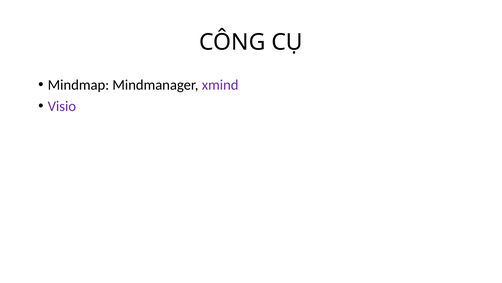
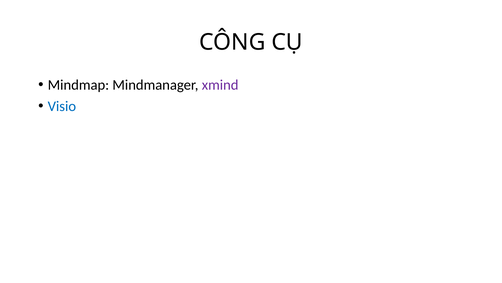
Visio colour: purple -> blue (62, 106)
